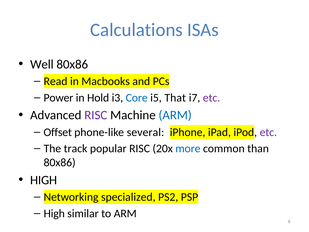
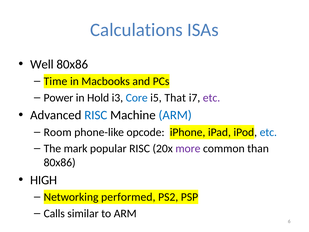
Read: Read -> Time (55, 81)
RISC colour: purple -> blue (96, 115)
Offset: Offset -> Room (58, 132)
several: several -> opcode (146, 132)
etc colour: purple -> blue (268, 132)
track: track -> mark (76, 148)
more colour: blue -> purple (188, 148)
specialized: specialized -> performed (128, 197)
High: High -> Calls (54, 213)
